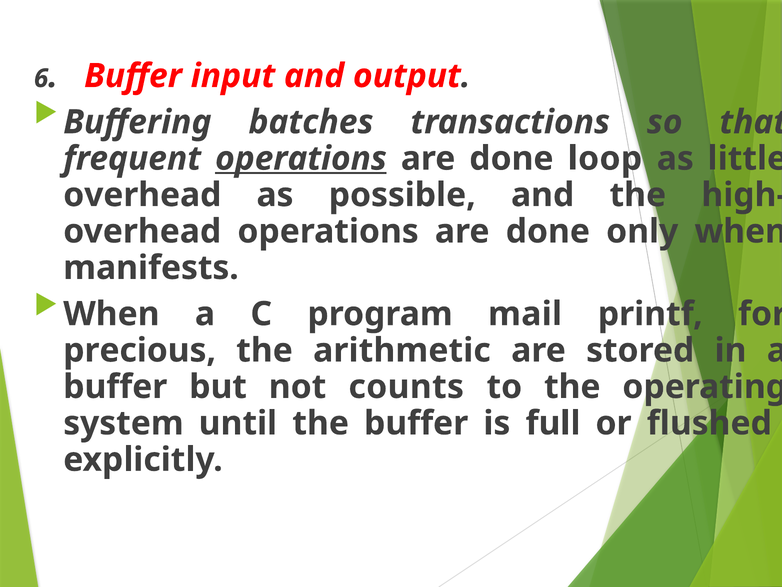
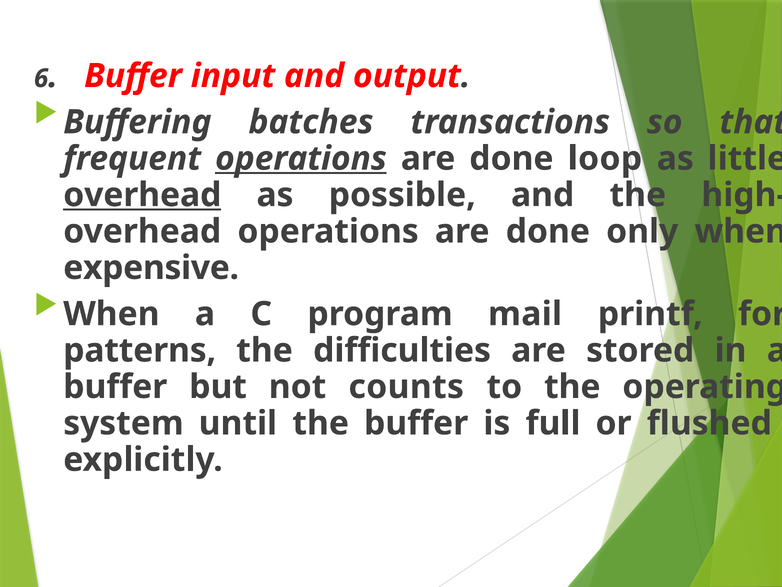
overhead underline: none -> present (142, 195)
manifests: manifests -> expensive (151, 268)
precious: precious -> patterns (140, 350)
arithmetic: arithmetic -> difficulties (402, 350)
